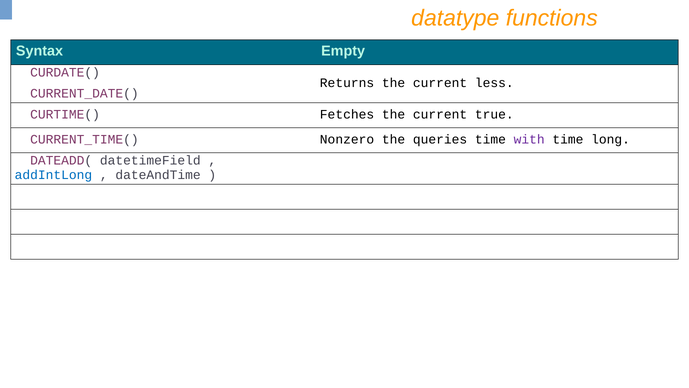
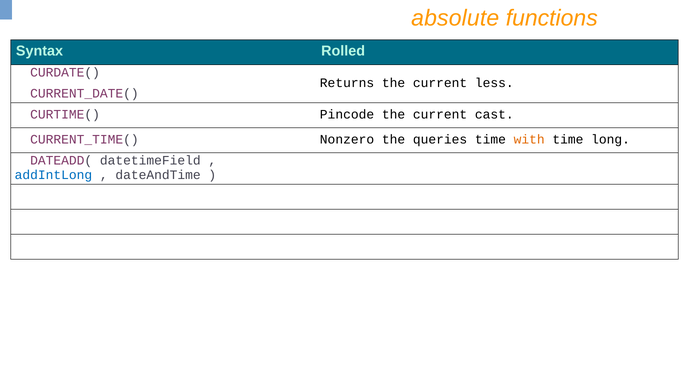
datatype: datatype -> absolute (455, 18)
Empty: Empty -> Rolled (343, 51)
Fetches: Fetches -> Pincode (347, 114)
true: true -> cast (494, 114)
with colour: purple -> orange (529, 139)
